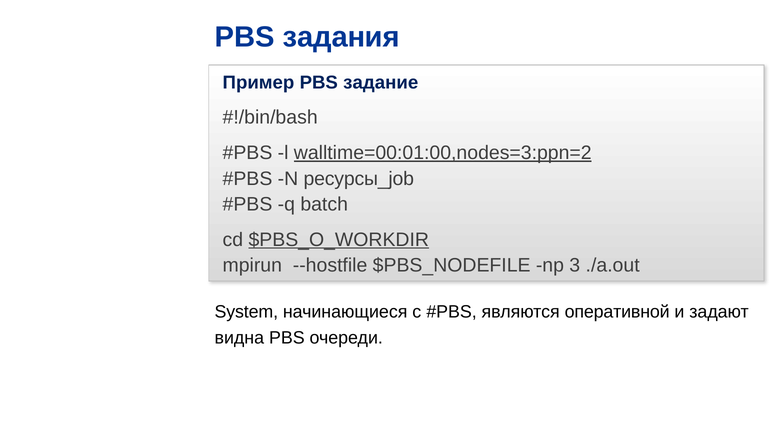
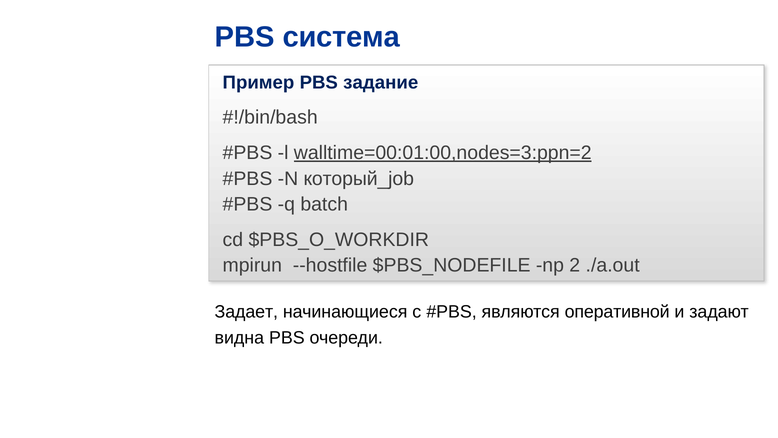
задания: задания -> система (341, 37)
ресурсы_job: ресурсы_job -> который_job (359, 178)
$PBS_O_WORKDIR underline: present -> none (339, 239)
3: 3 -> 2 (575, 265)
System: System -> Задает (246, 312)
